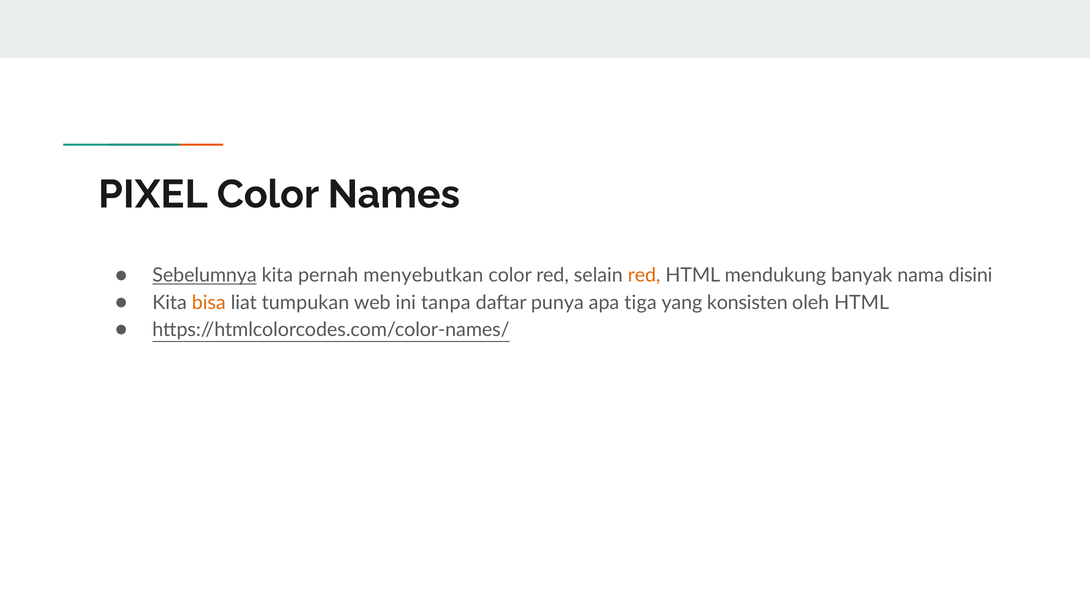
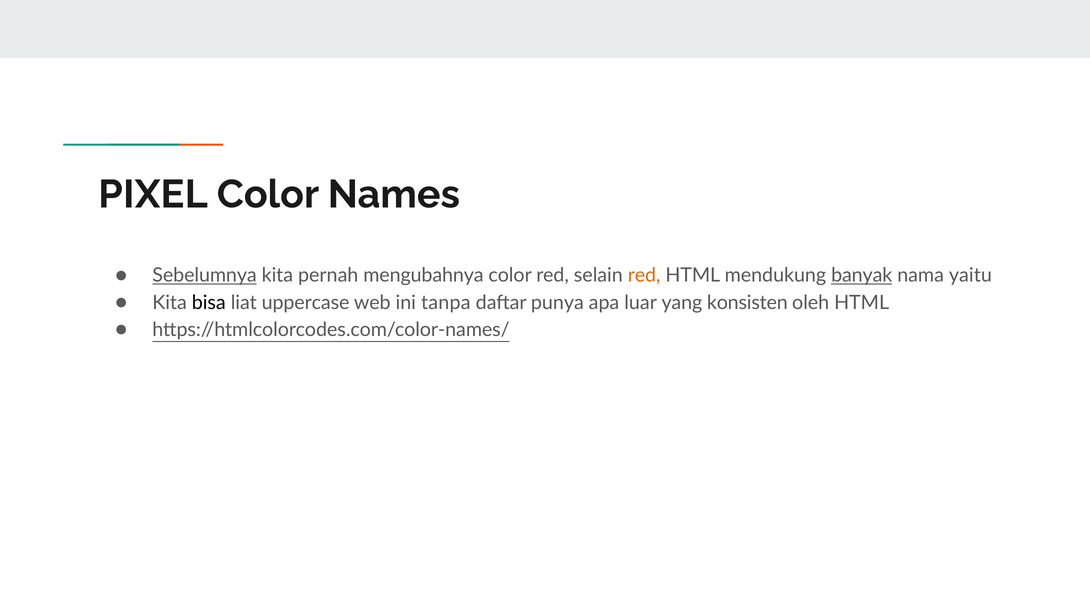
menyebutkan: menyebutkan -> mengubahnya (423, 275)
banyak underline: none -> present (862, 275)
disini: disini -> yaitu (970, 275)
bisa colour: orange -> black (209, 303)
tumpukan: tumpukan -> uppercase (306, 303)
tiga: tiga -> luar (641, 303)
